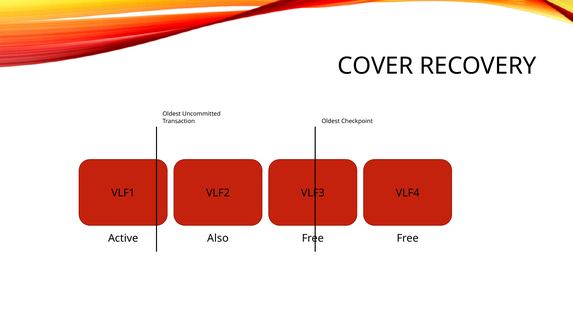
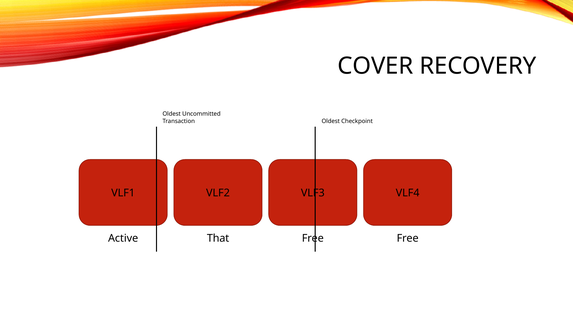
Also: Also -> That (218, 239)
